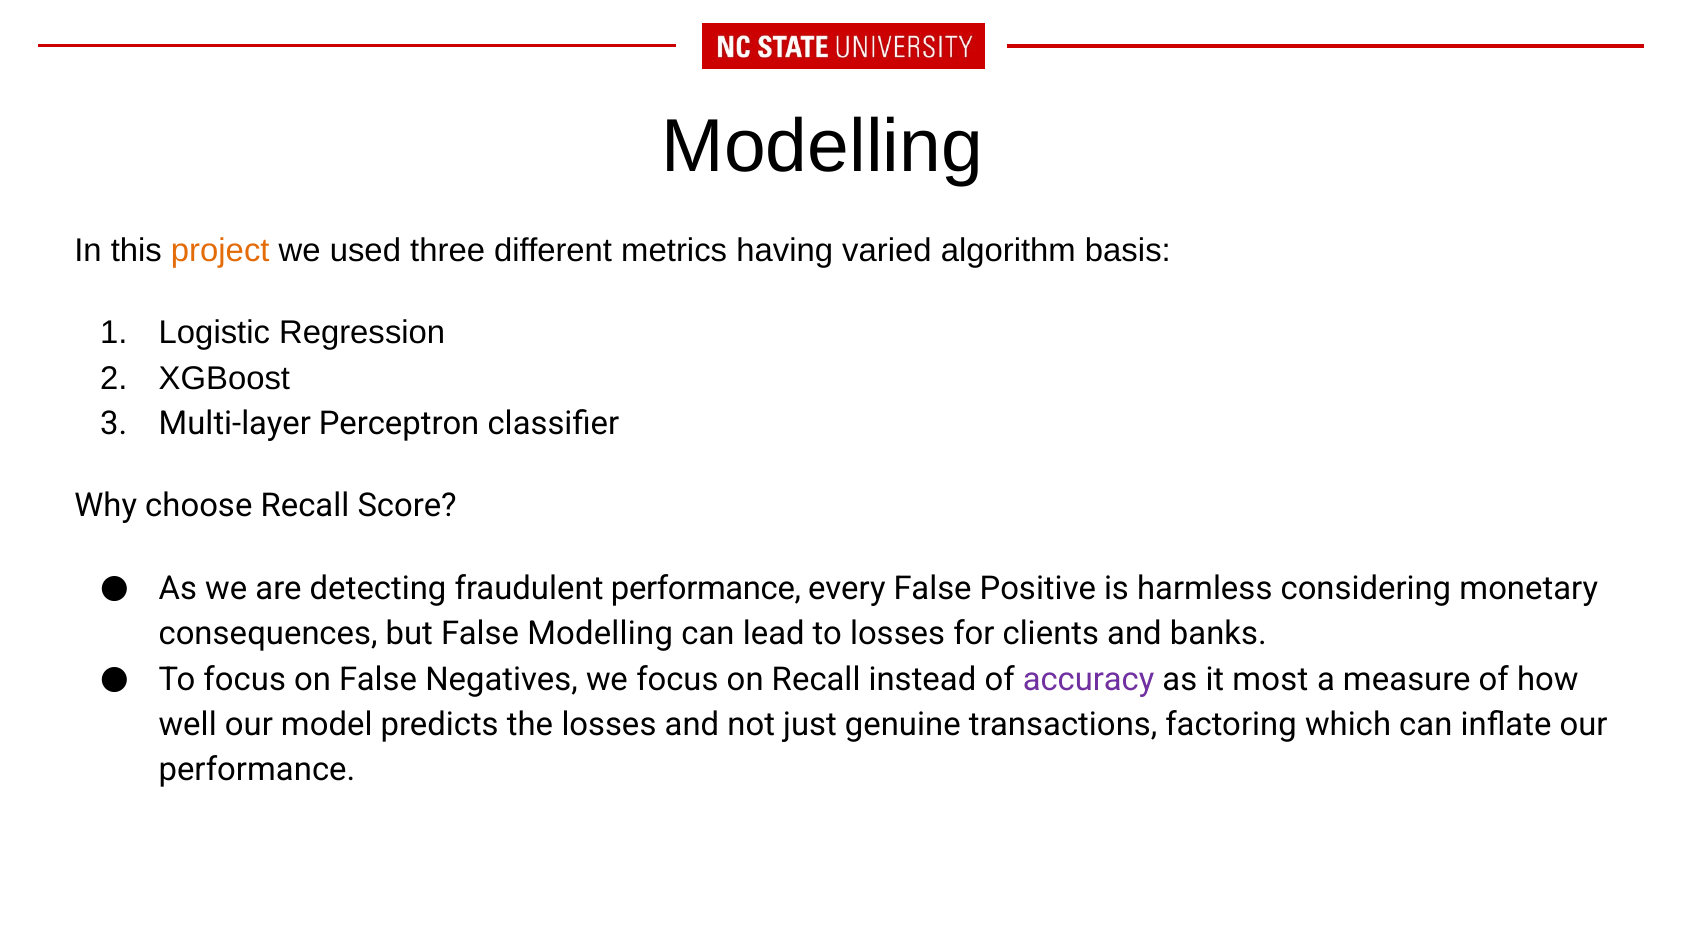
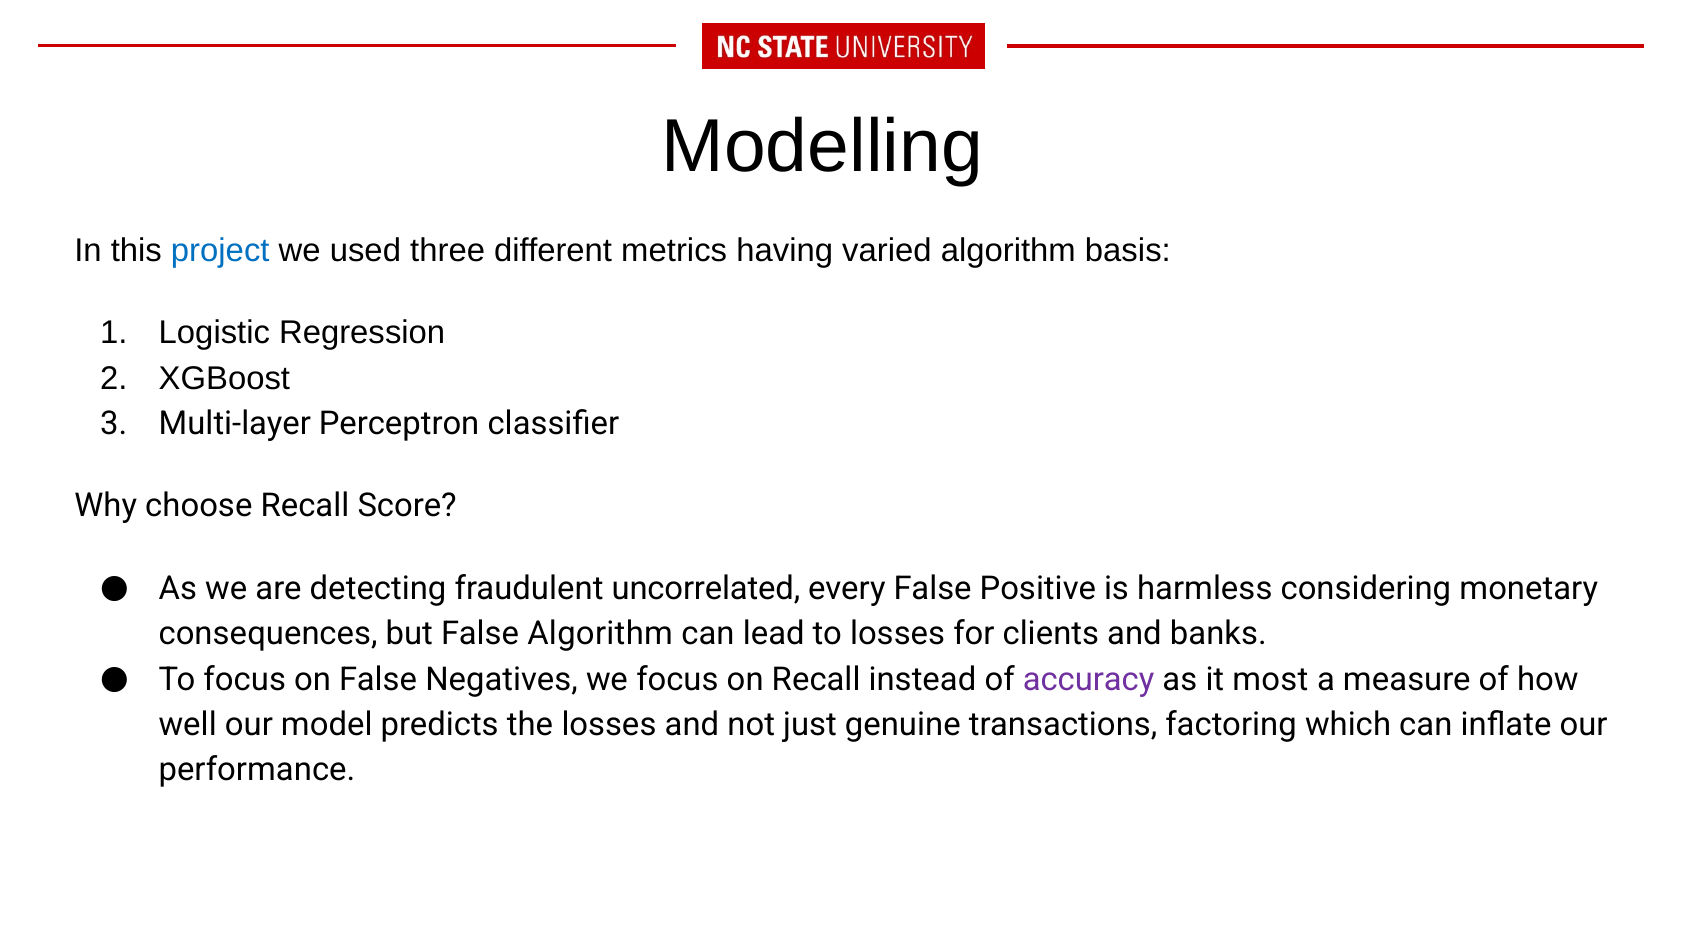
project colour: orange -> blue (220, 250)
fraudulent performance: performance -> uncorrelated (706, 589)
False Modelling: Modelling -> Algorithm (600, 634)
